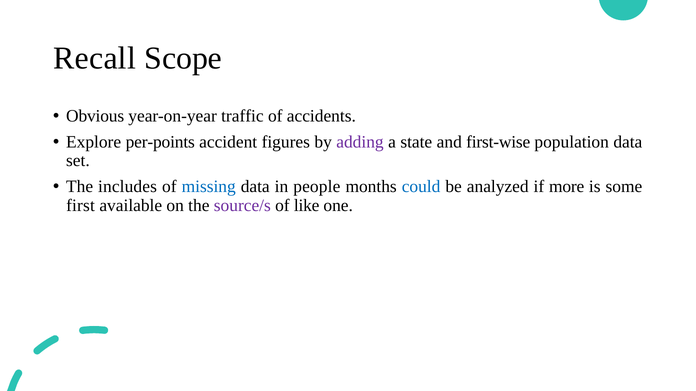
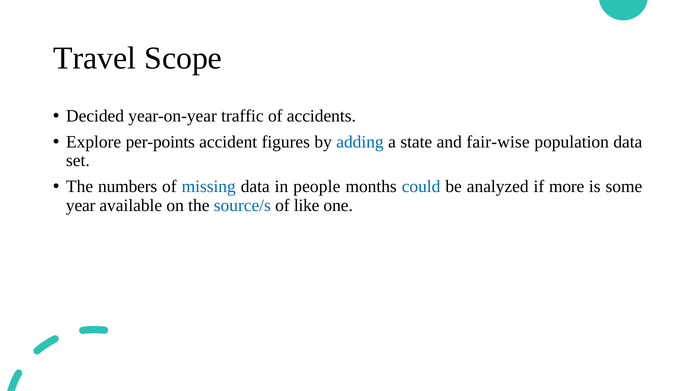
Recall: Recall -> Travel (95, 58)
Obvious: Obvious -> Decided (95, 116)
adding colour: purple -> blue (360, 142)
first-wise: first-wise -> fair-wise (498, 142)
includes: includes -> numbers (128, 187)
first: first -> year (81, 206)
source/s colour: purple -> blue (242, 206)
